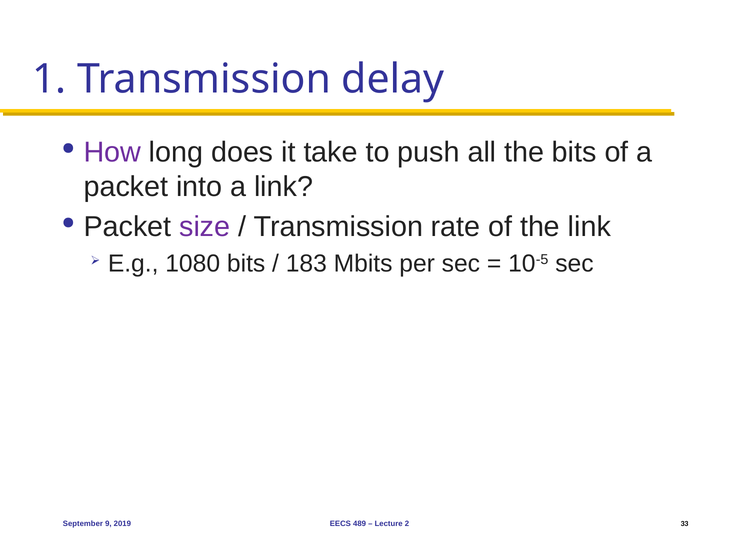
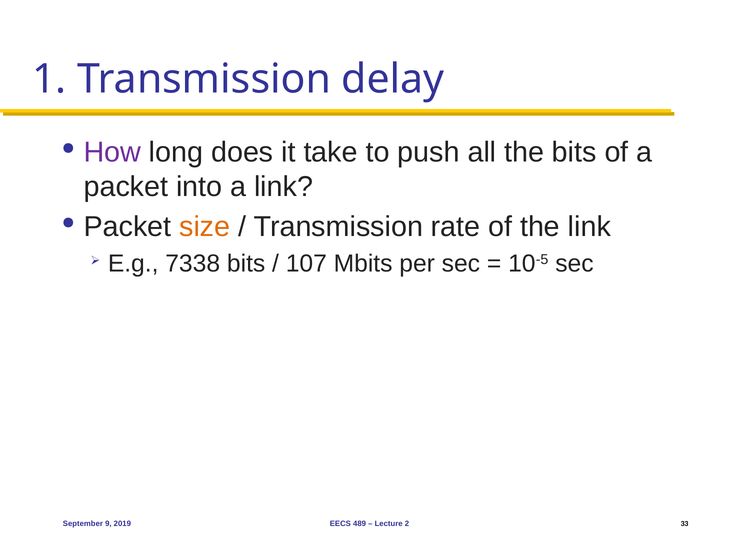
size colour: purple -> orange (205, 227)
1080: 1080 -> 7338 (193, 264)
183: 183 -> 107 (306, 264)
